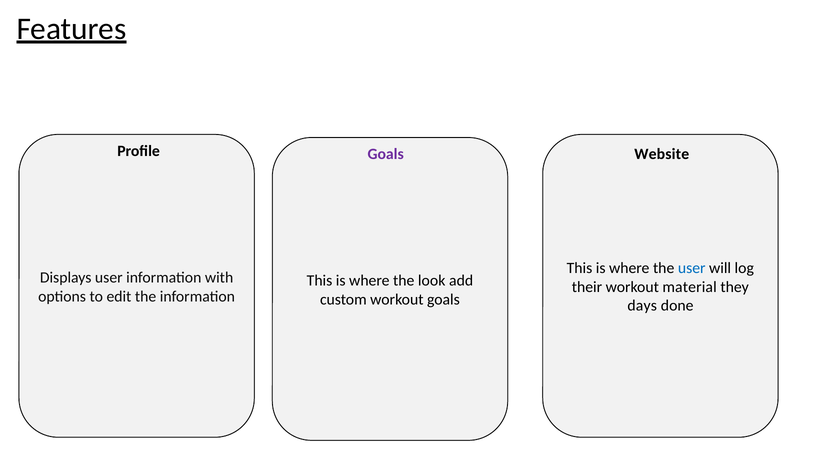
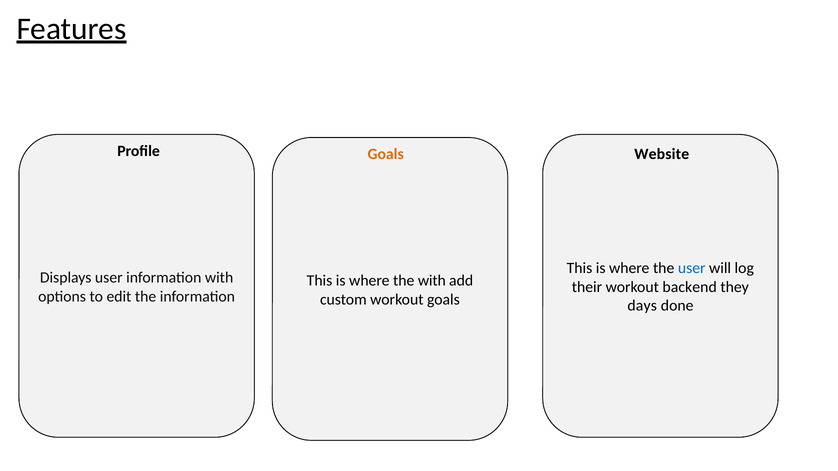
Goals colour: purple -> orange (386, 154)
the look: look -> with (432, 281)
material: material -> backend (690, 287)
